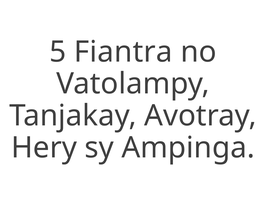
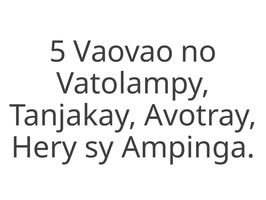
Fiantra: Fiantra -> Vaovao (123, 52)
